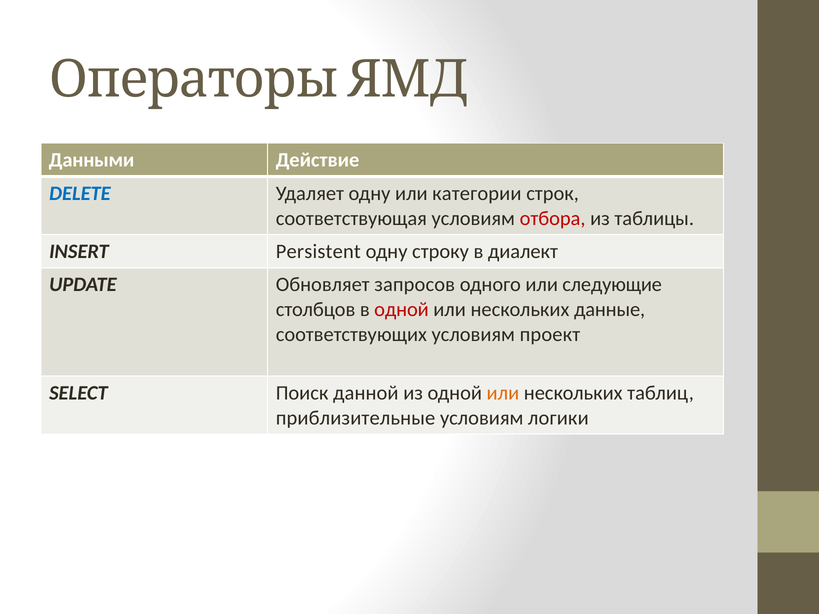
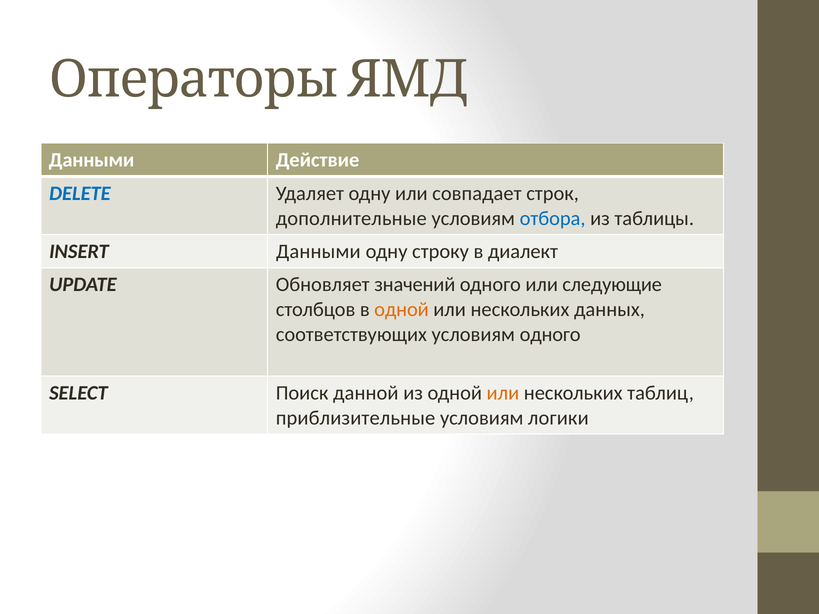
категории: категории -> совпадает (477, 193)
соответствующая: соответствующая -> дополнительные (351, 218)
отбора colour: red -> blue (553, 218)
INSERT Persistent: Persistent -> Данными (318, 252)
запросов: запросов -> значений (415, 285)
одной colour: red -> orange (402, 310)
данные: данные -> данных (609, 310)
условиям проект: проект -> одного (550, 335)
